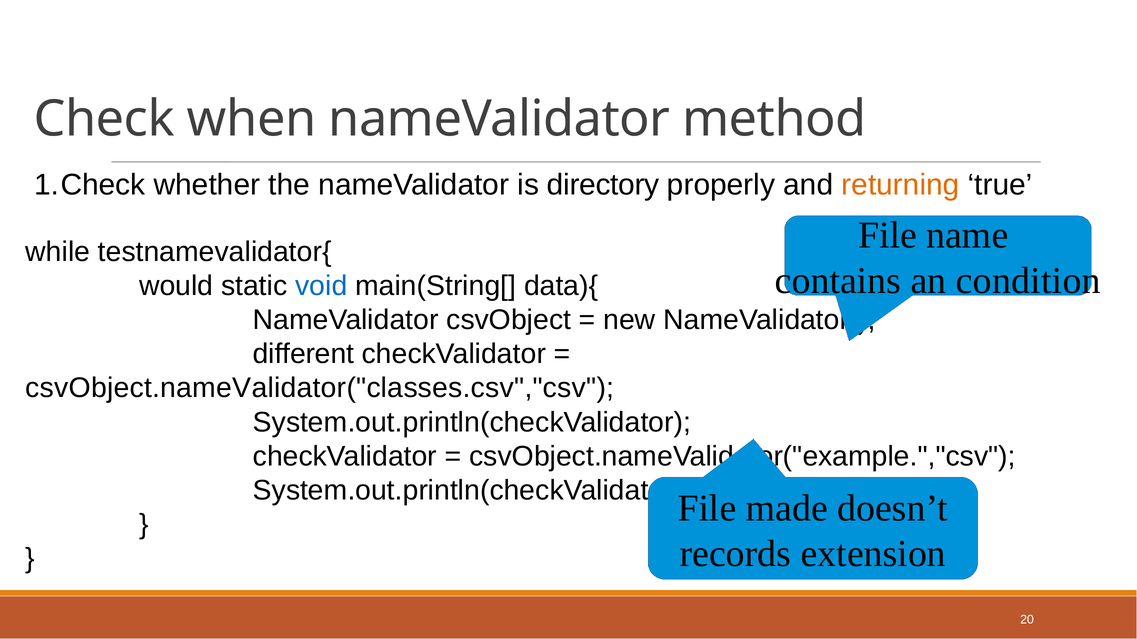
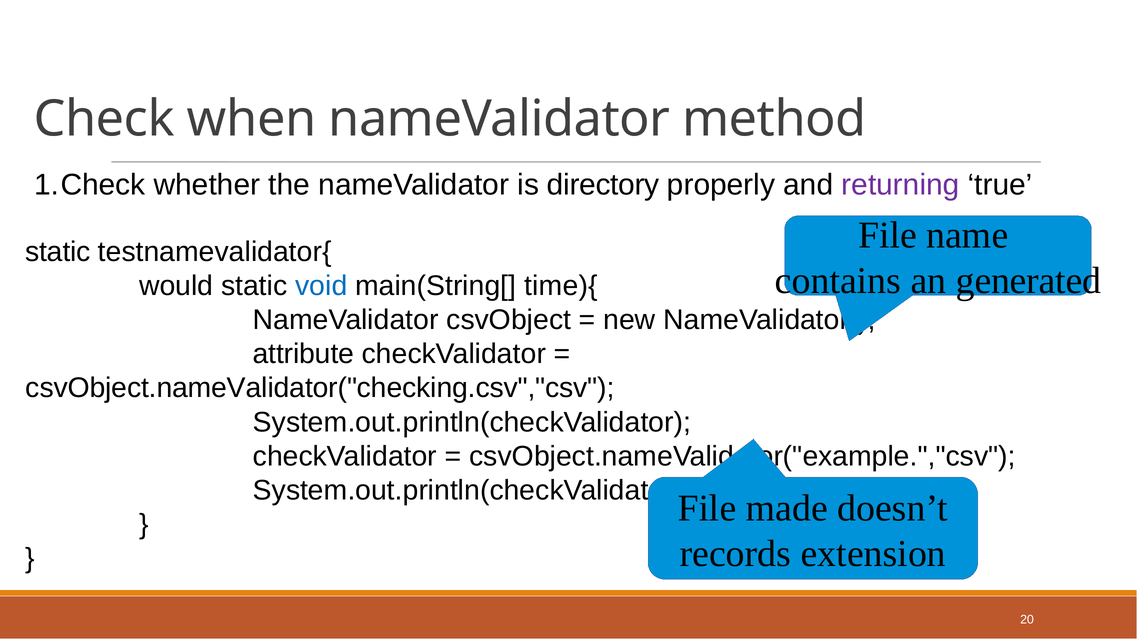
returning colour: orange -> purple (901, 185)
while: while -> static (58, 252)
condition: condition -> generated (1028, 281)
data){: data){ -> time){ (561, 286)
different: different -> attribute (303, 354)
csvObject.nameValidator("classes.csv","csv: csvObject.nameValidator("classes.csv","csv -> csvObject.nameValidator("checking.csv","csv (320, 388)
